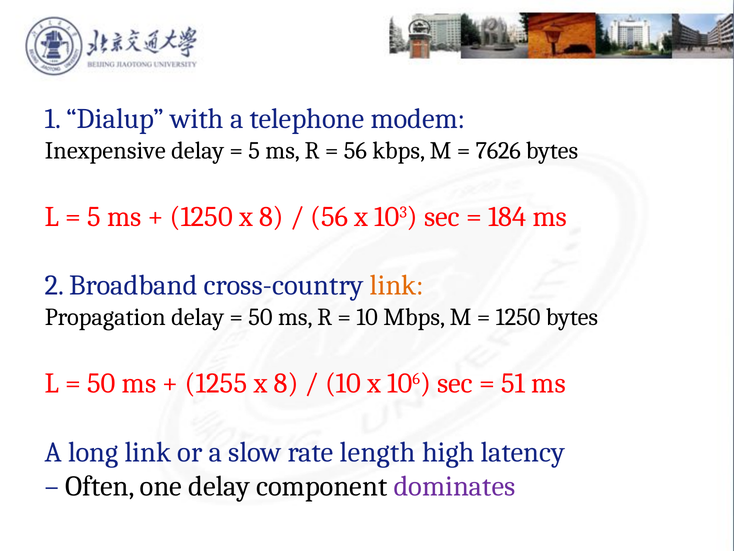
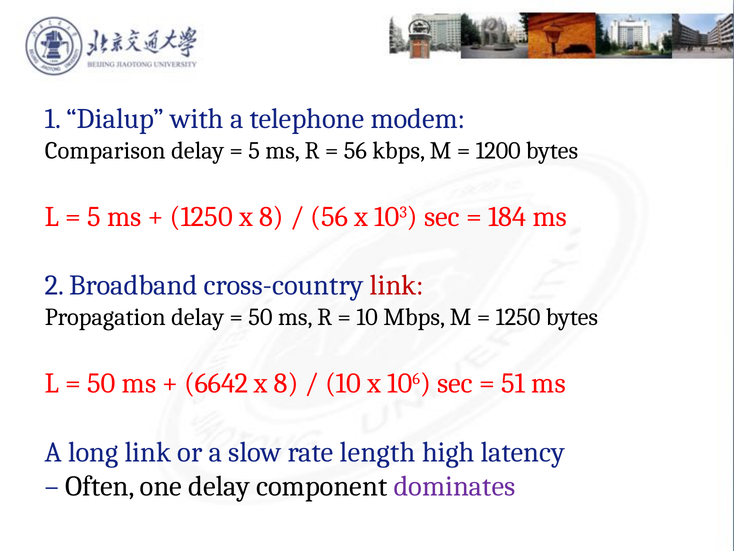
Inexpensive: Inexpensive -> Comparison (105, 150)
7626: 7626 -> 1200 (498, 150)
link colour: orange -> red (397, 285)
1255: 1255 -> 6642 (216, 383)
